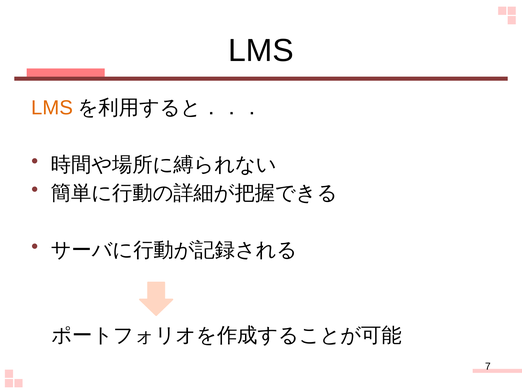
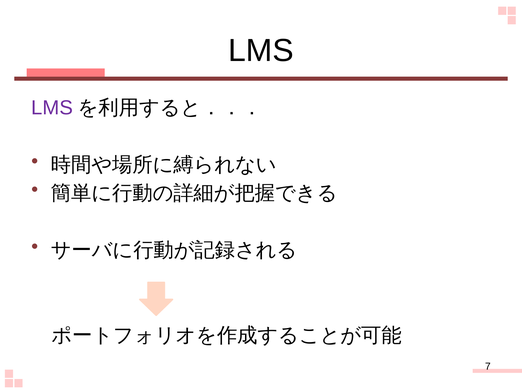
LMS colour: orange -> purple (52, 108)
